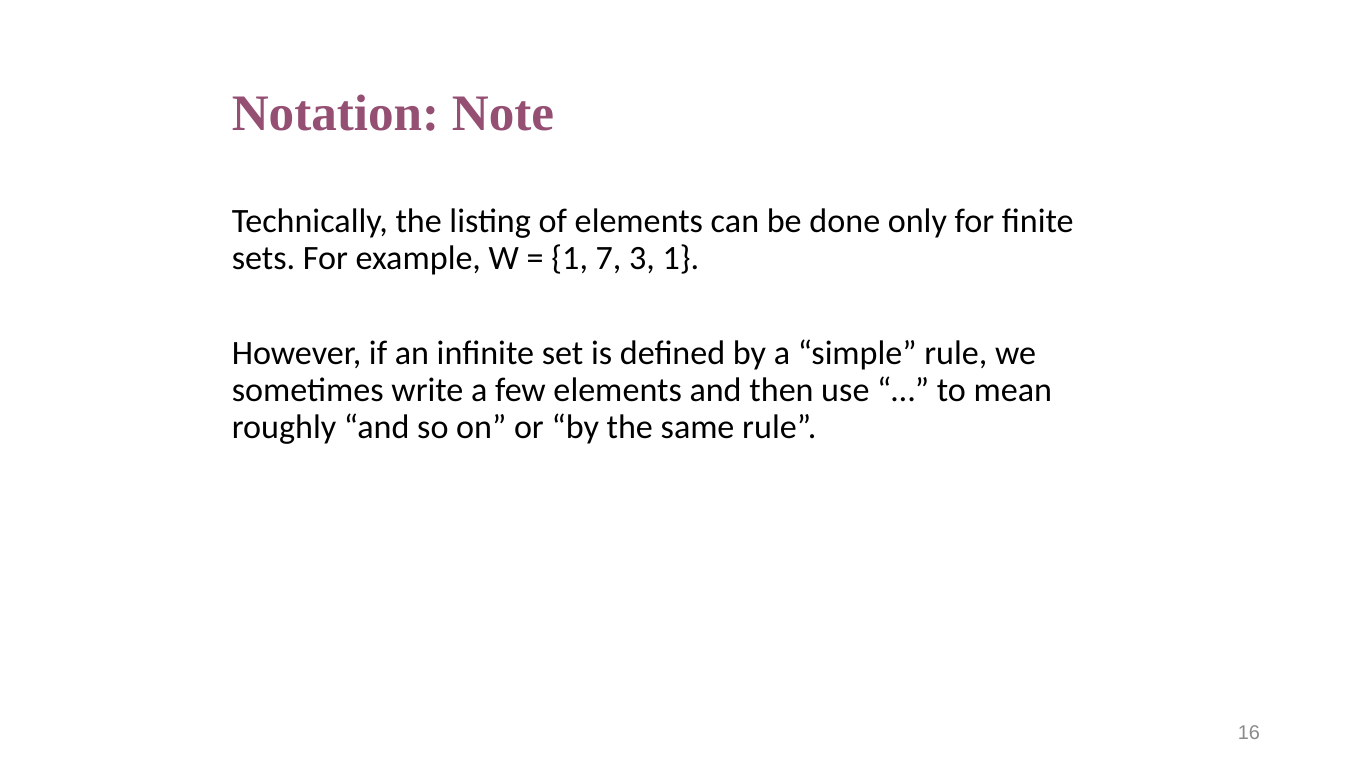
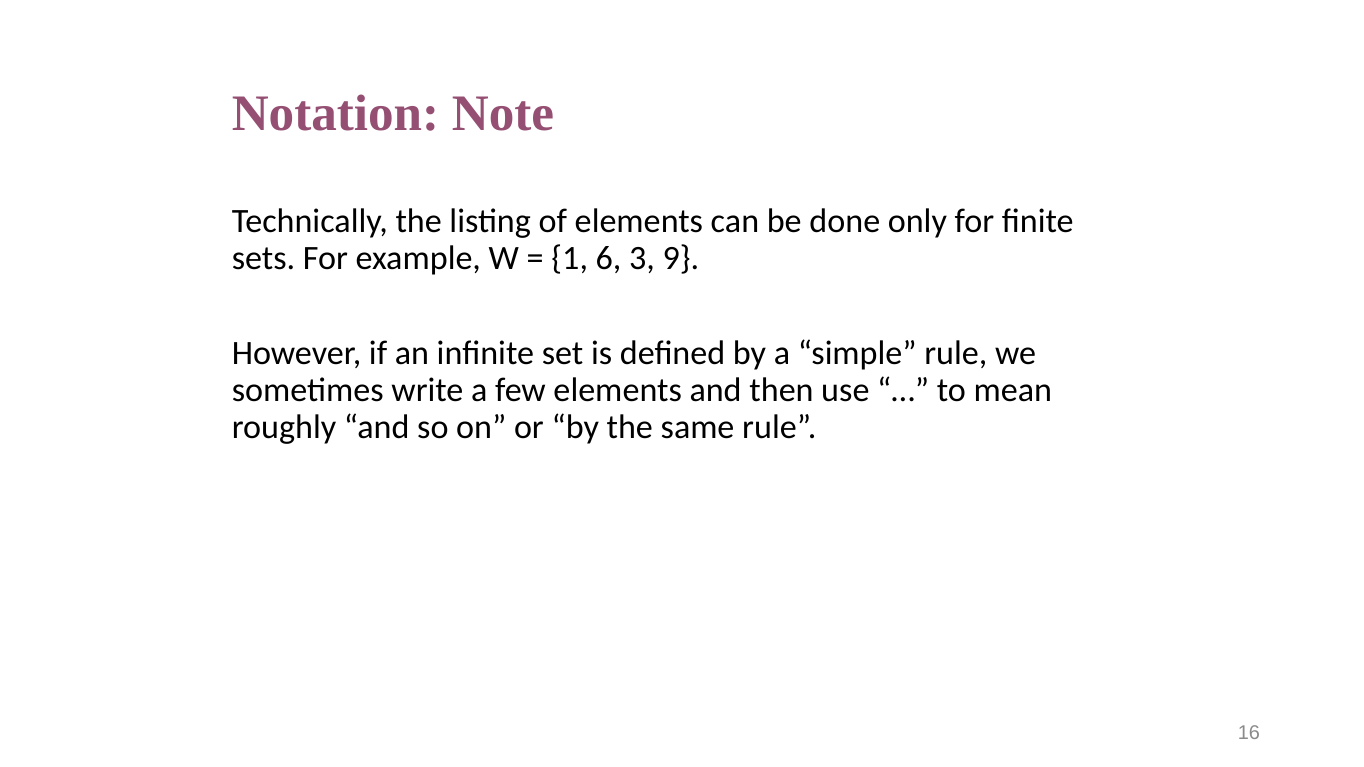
7: 7 -> 6 (609, 258)
3 1: 1 -> 9 (681, 258)
